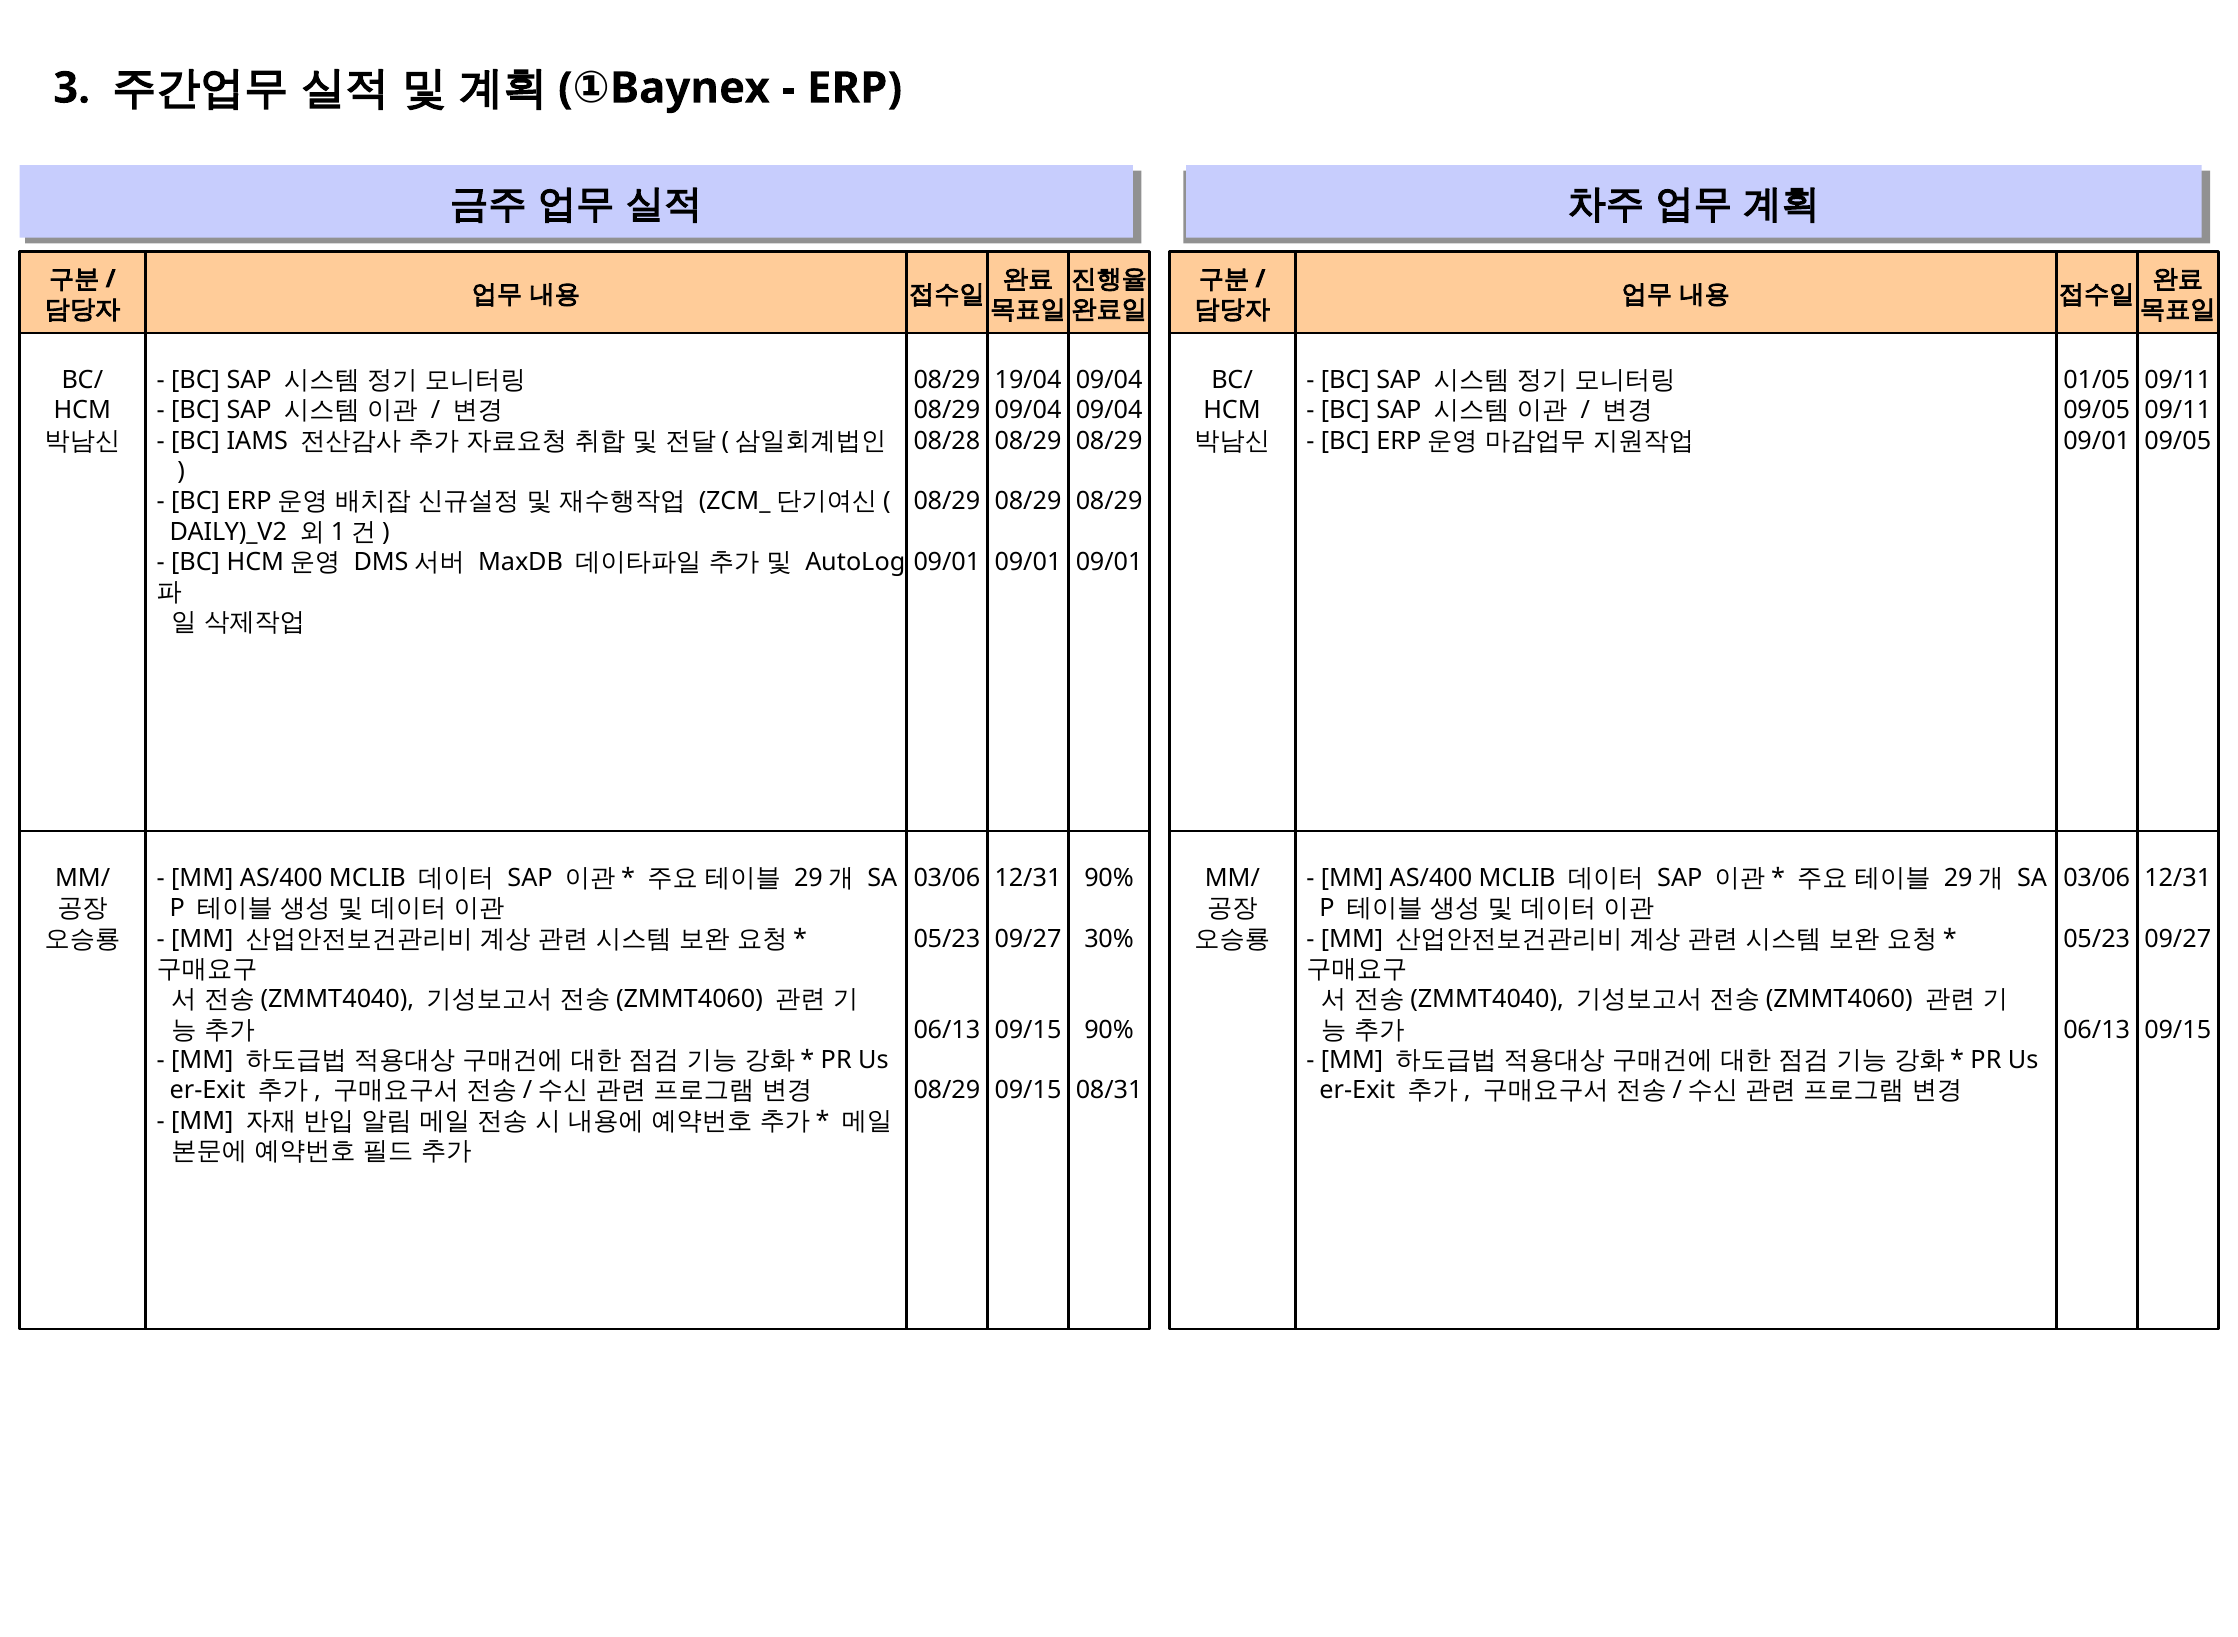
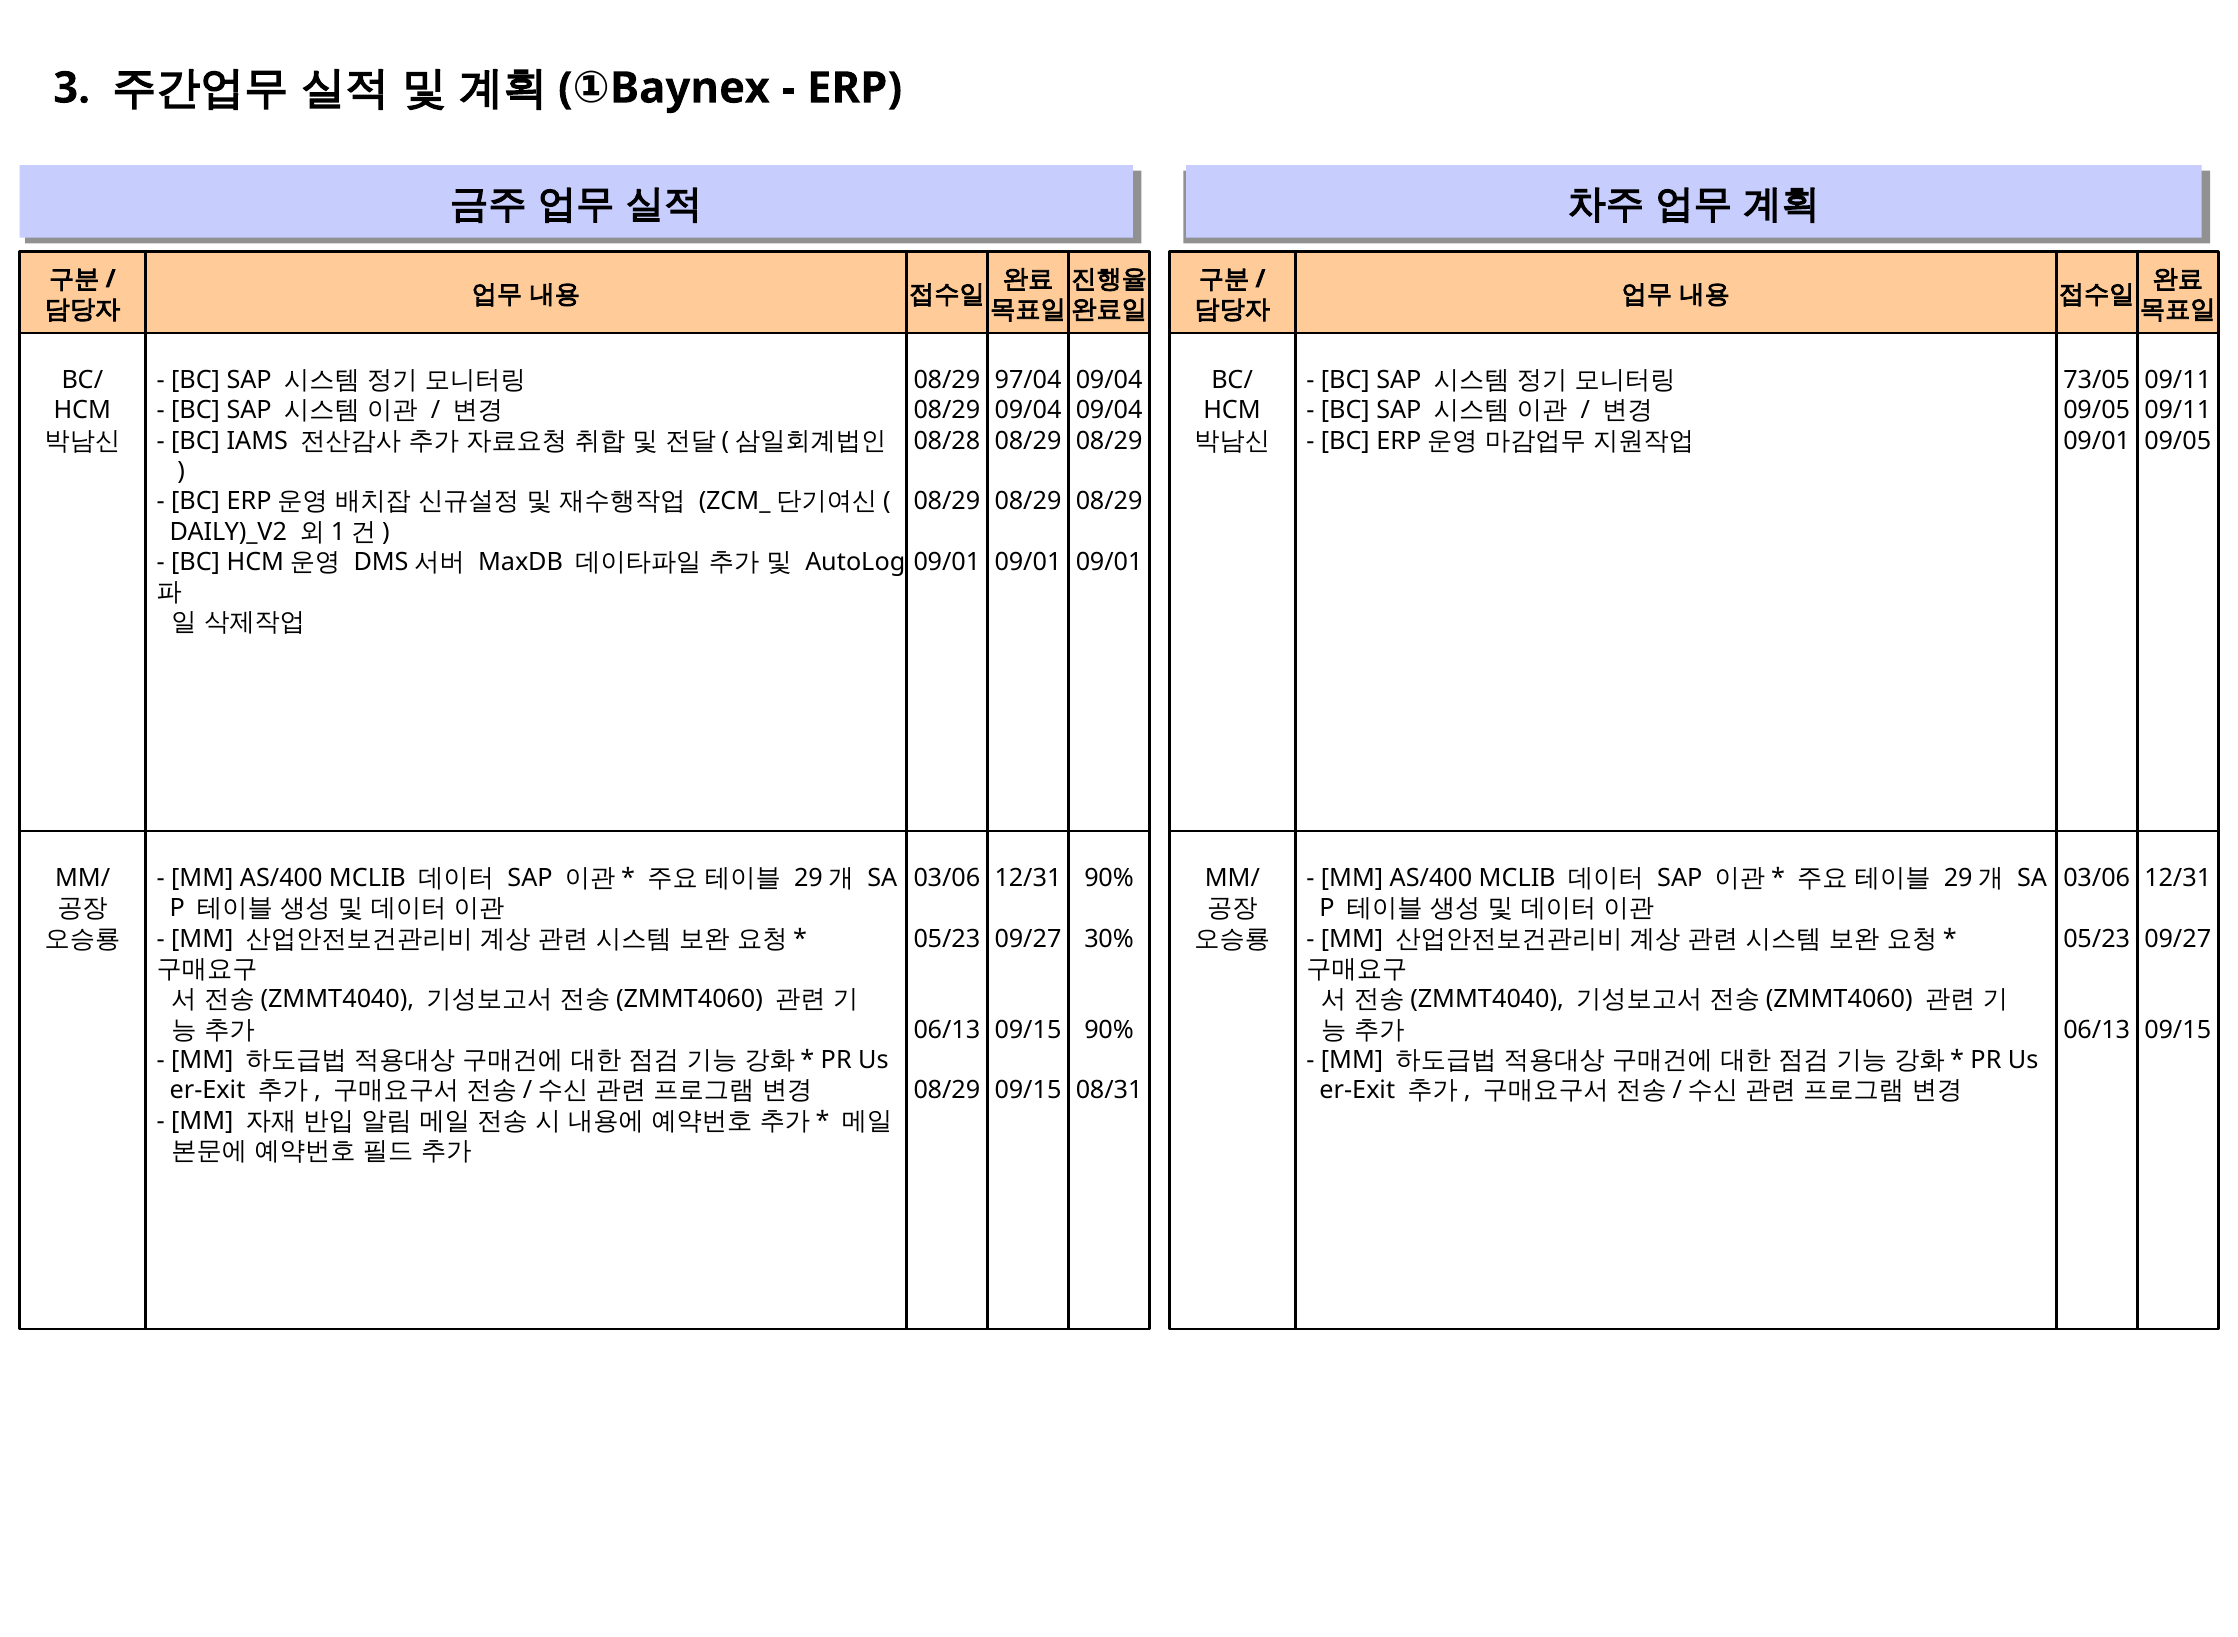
19/04: 19/04 -> 97/04 (1028, 380)
01/05: 01/05 -> 73/05 (2097, 380)
